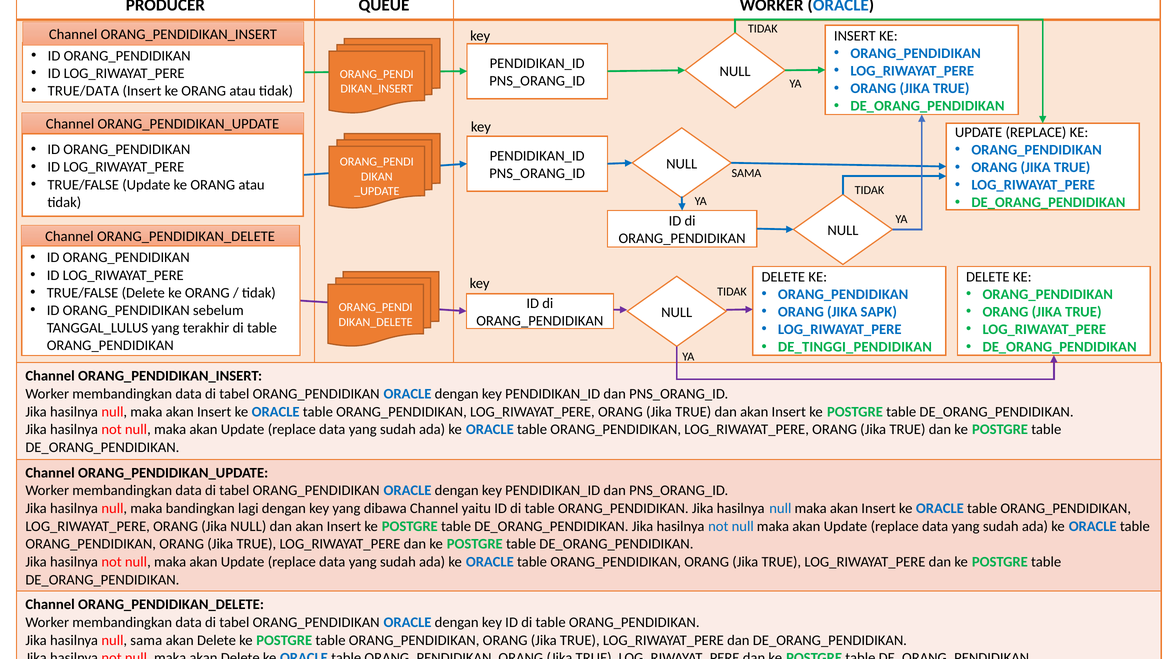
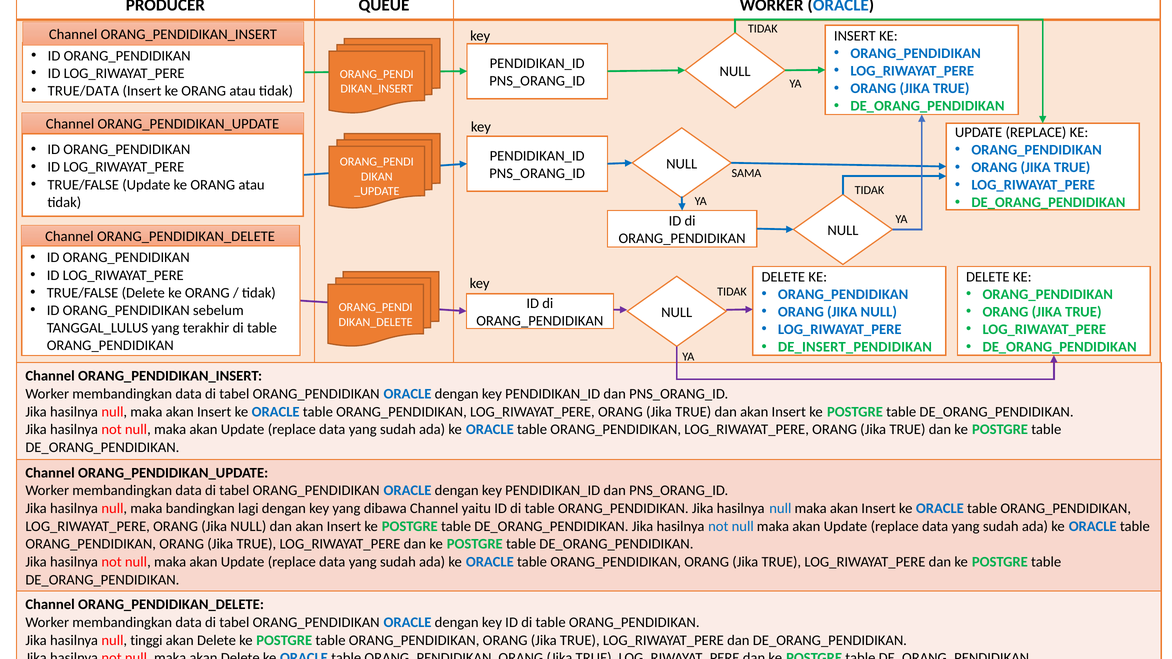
SAPK: SAPK -> NULL (879, 312)
DE_TINGGI_PENDIDIKAN: DE_TINGGI_PENDIDIKAN -> DE_INSERT_PENDIDIKAN (855, 347)
null sama: sama -> tinggi (146, 641)
